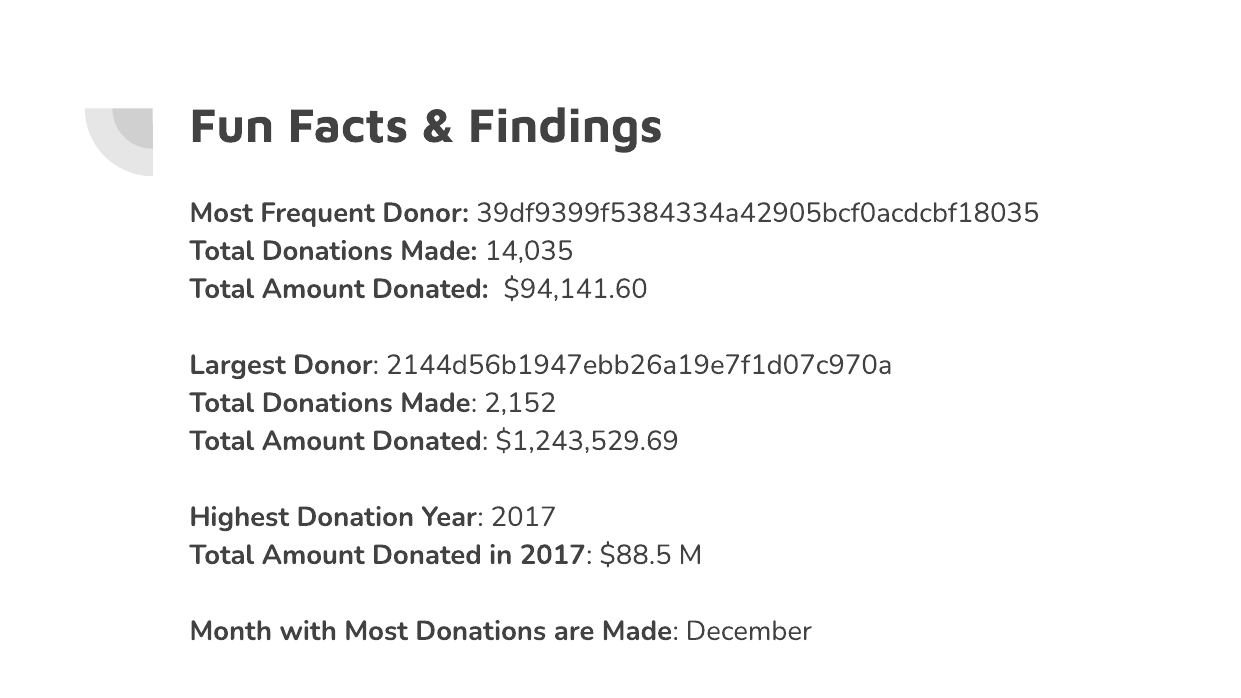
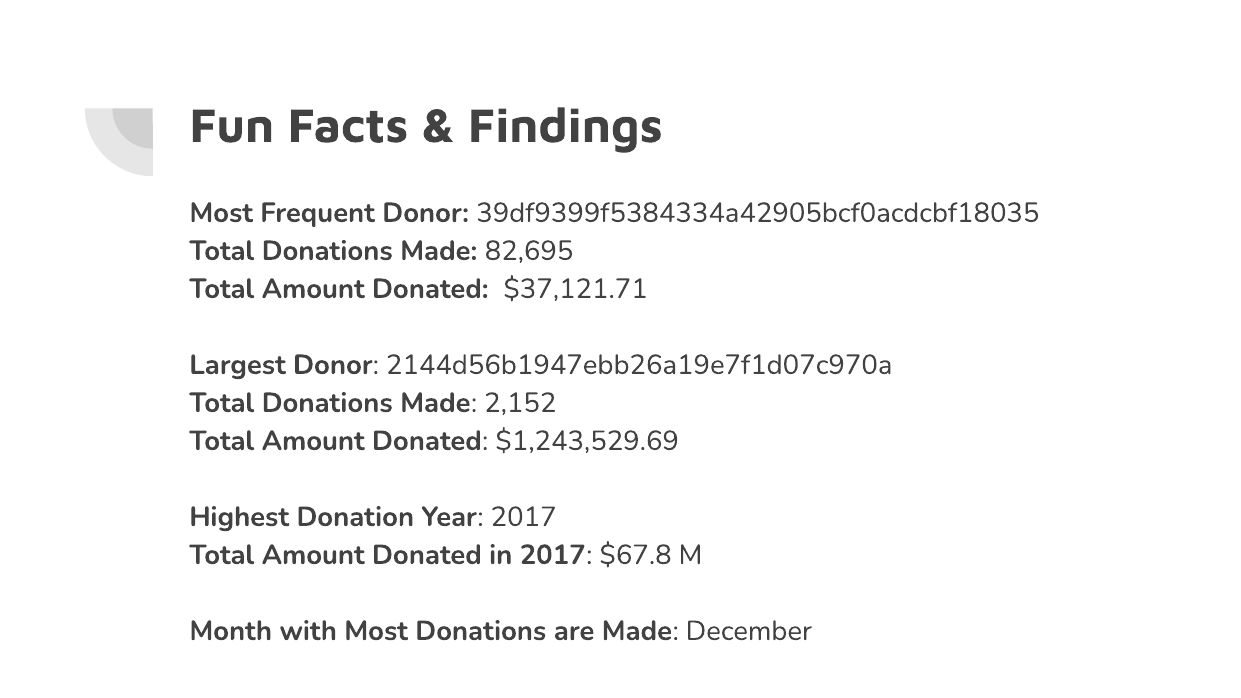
14,035: 14,035 -> 82,695 (529, 251)
$94,141.60: $94,141.60 -> $37,121.71 (576, 289)
$88.5: $88.5 -> $67.8 (635, 555)
